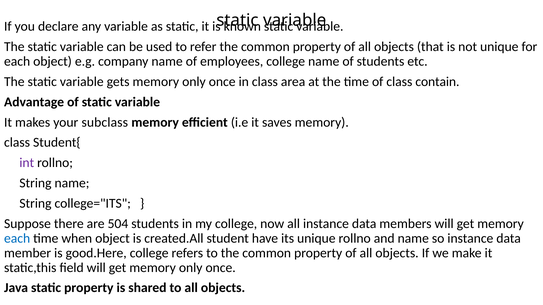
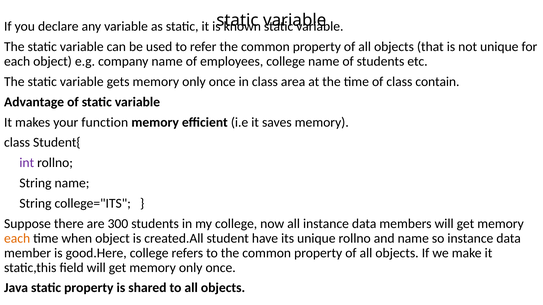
subclass: subclass -> function (105, 122)
504: 504 -> 300 (118, 224)
each colour: blue -> orange (17, 239)
